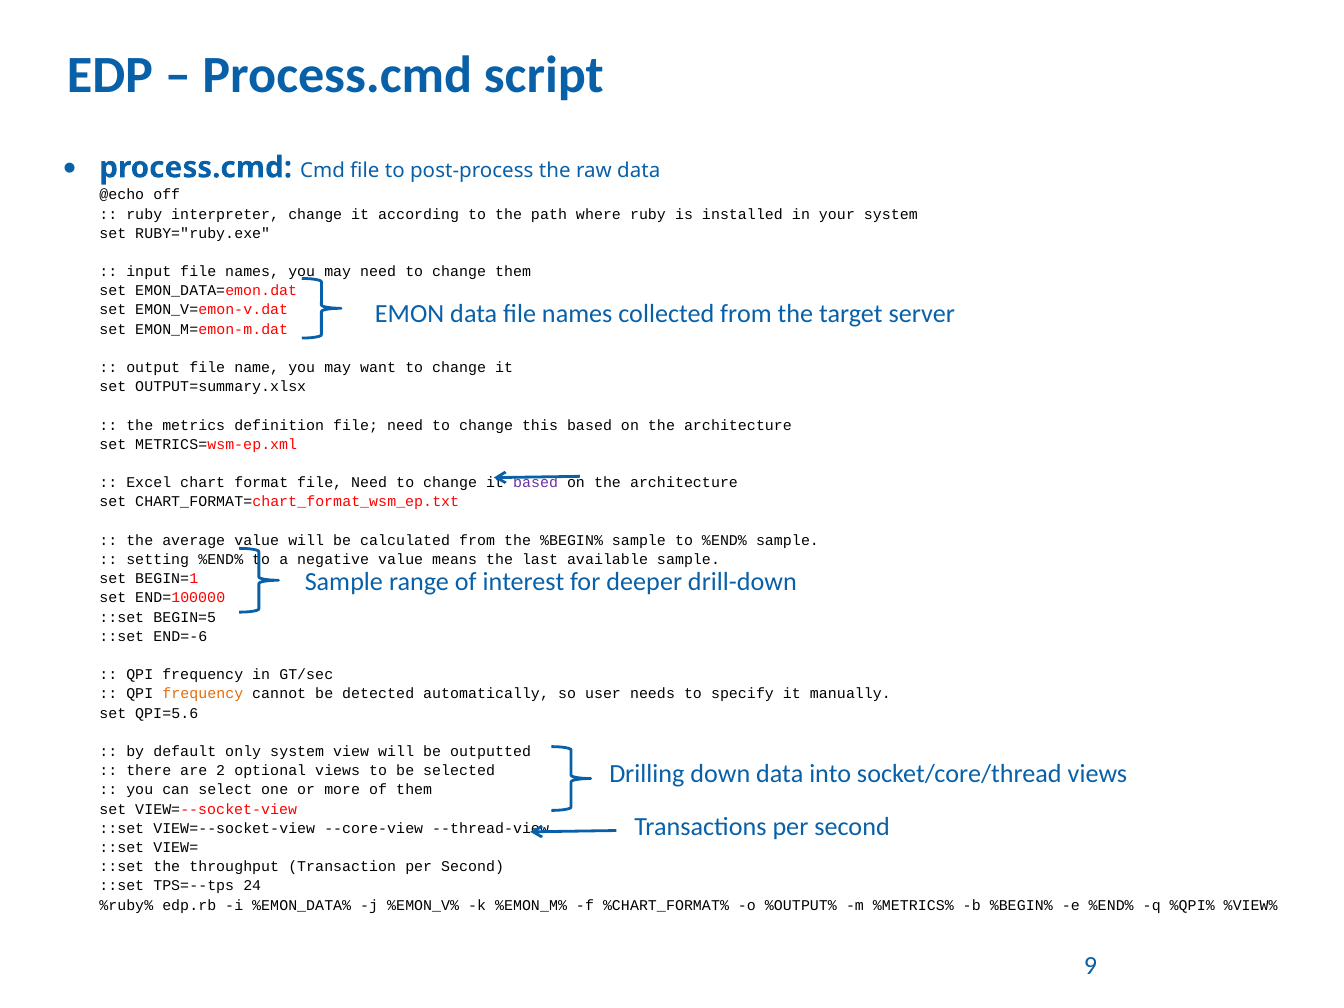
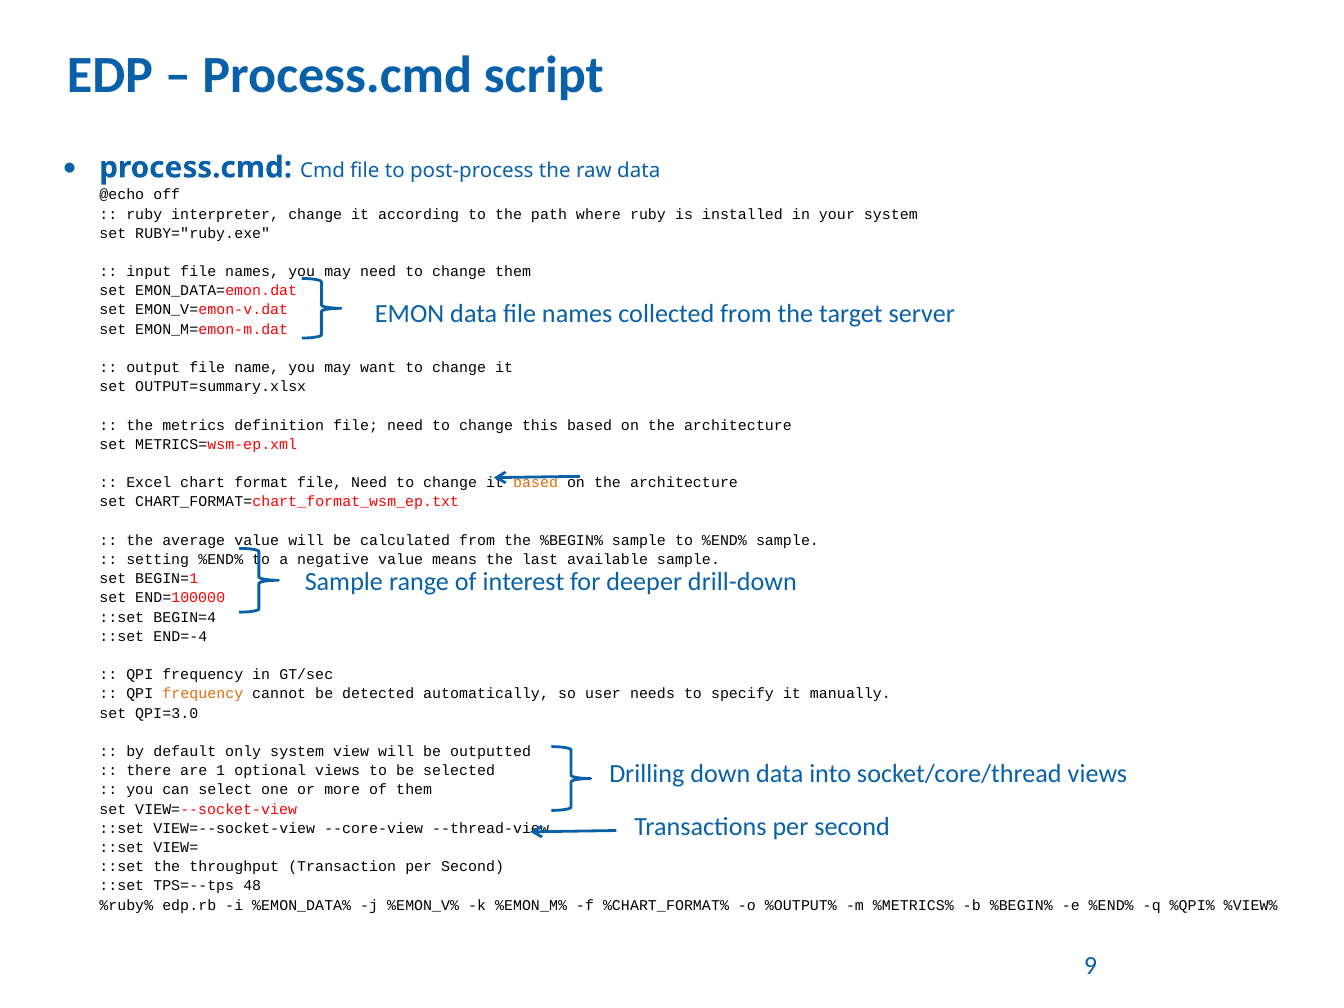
based colour: purple -> orange (536, 483)
BEGIN=5: BEGIN=5 -> BEGIN=4 (185, 617)
END=-6: END=-6 -> END=-4 (180, 636)
QPI=5.6: QPI=5.6 -> QPI=3.0 (167, 713)
2: 2 -> 1 (221, 771)
24: 24 -> 48 (252, 886)
